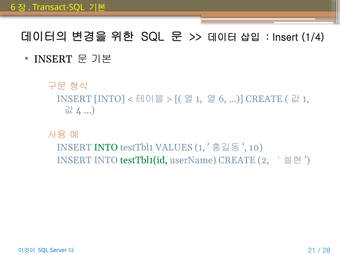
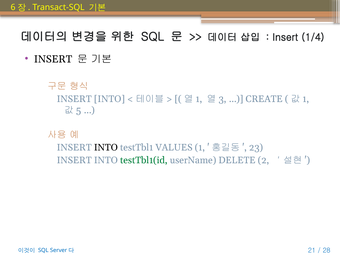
6: 6 -> 3 (222, 99)
4: 4 -> 5 (79, 110)
INTO colour: green -> black (106, 147)
10: 10 -> 23 (256, 147)
userName CREATE: CREATE -> DELETE (237, 160)
